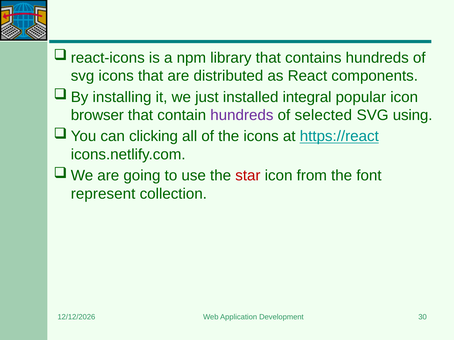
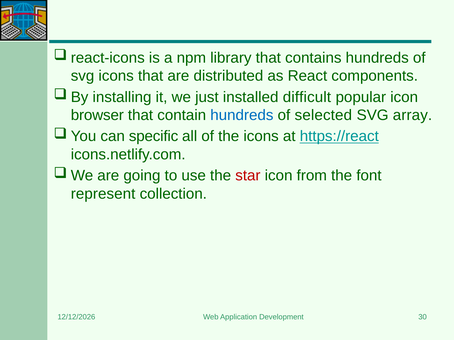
integral: integral -> difficult (307, 97)
hundreds colour: purple -> blue (242, 115)
using: using -> array (412, 115)
clicking: clicking -> specific (154, 136)
